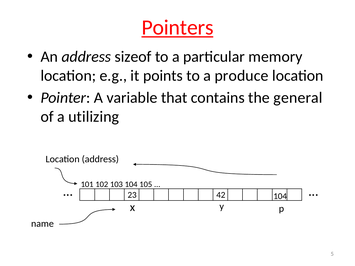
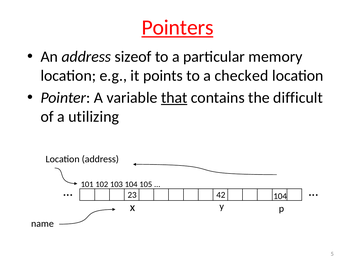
produce: produce -> checked (242, 76)
that underline: none -> present (174, 98)
general: general -> difficult (298, 98)
